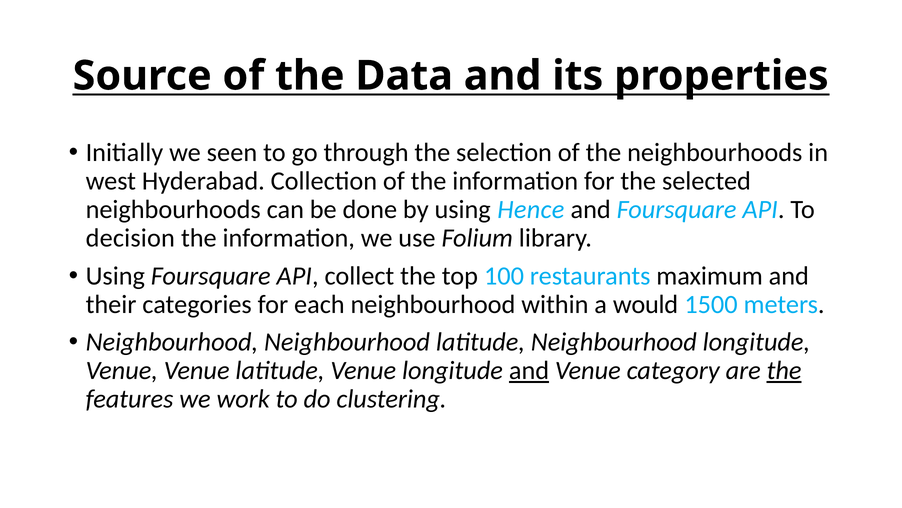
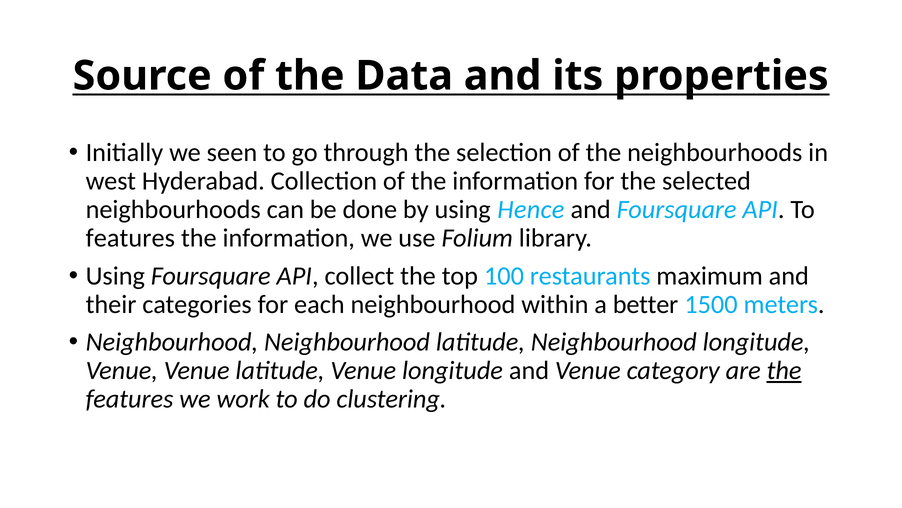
decision: decision -> features (130, 238)
would: would -> better (646, 304)
and underline: present -> none (529, 370)
